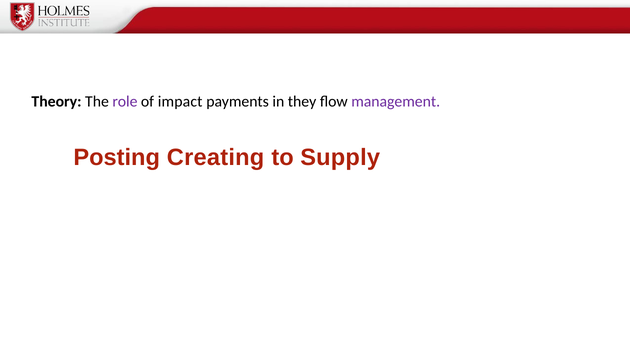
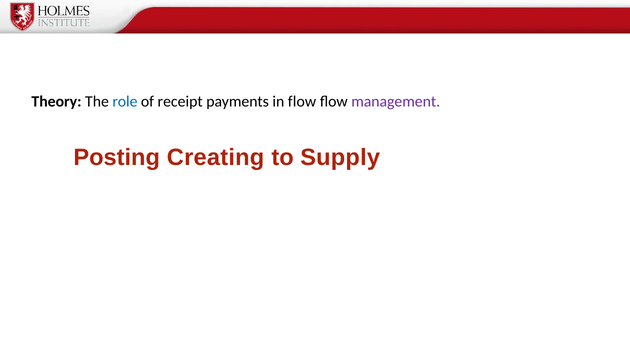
role colour: purple -> blue (125, 102)
impact: impact -> receipt (180, 102)
in they: they -> flow (302, 102)
